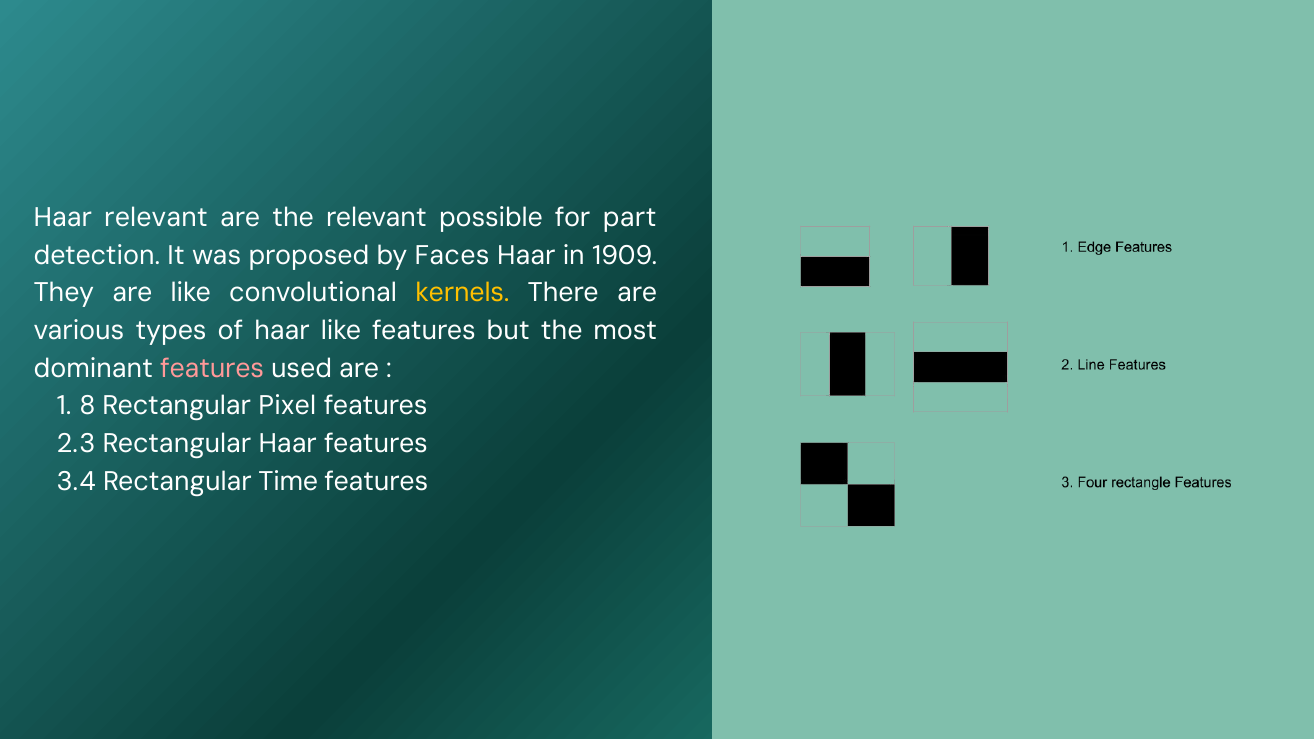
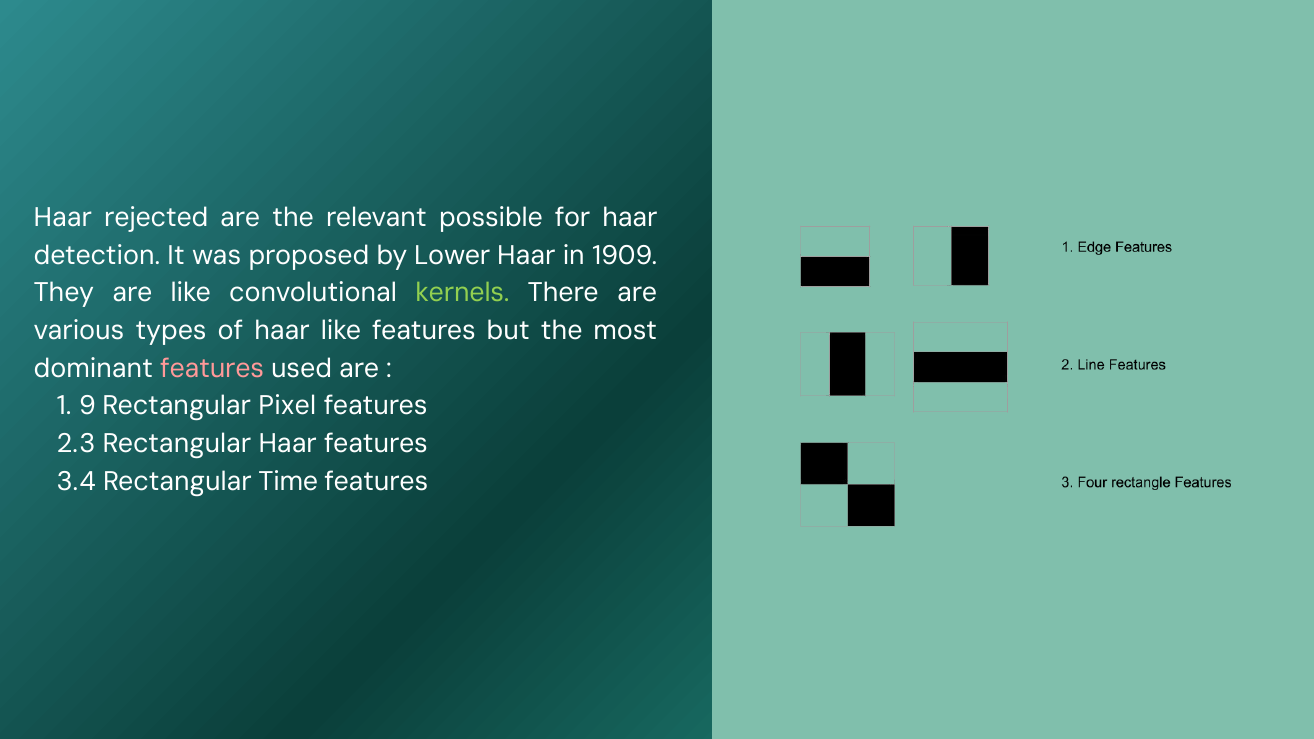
Haar relevant: relevant -> rejected (156, 218)
for part: part -> haar (630, 218)
Faces: Faces -> Lower (452, 255)
kernels colour: yellow -> light green (462, 293)
8: 8 -> 9 (88, 406)
